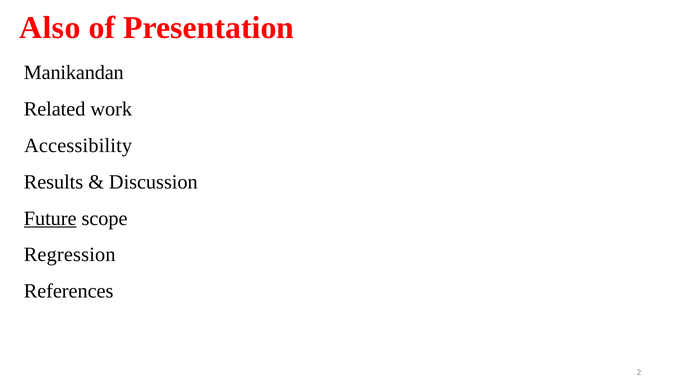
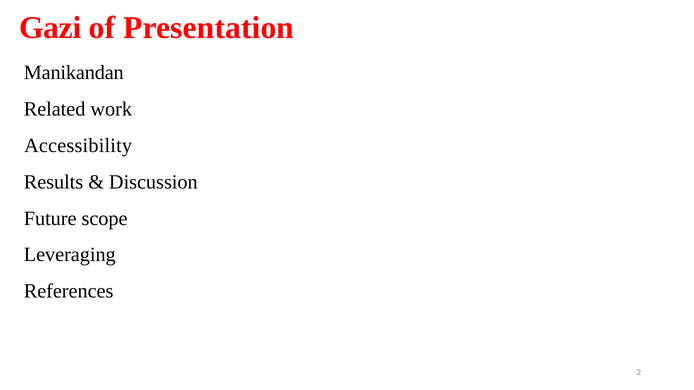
Also: Also -> Gazi (50, 28)
Future underline: present -> none (50, 219)
Regression: Regression -> Leveraging (70, 255)
